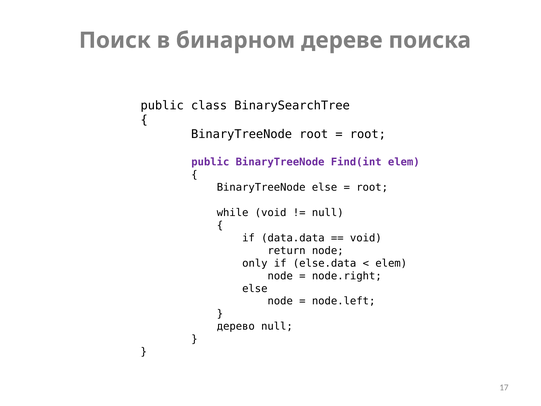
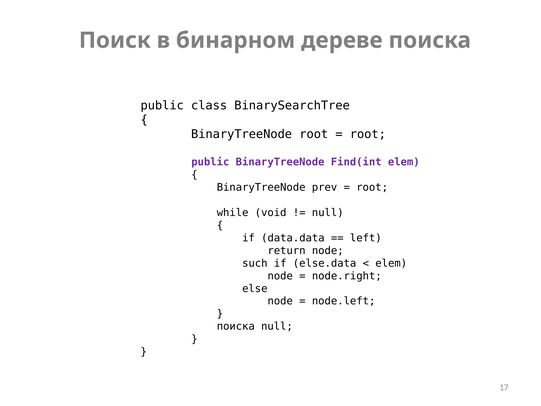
BinaryTreeNode else: else -> prev (325, 187)
void: void -> left (366, 238)
only: only -> such (255, 263)
дерево: дерево -> поиска (236, 326)
